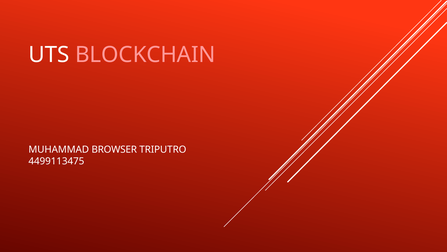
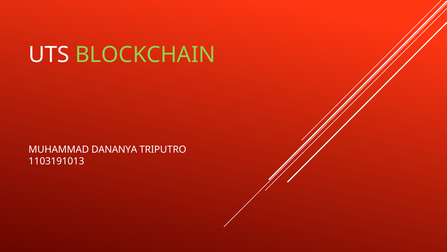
BLOCKCHAIN colour: pink -> light green (145, 55)
BROWSER: BROWSER -> DANANYA (114, 149)
4499113475: 4499113475 -> 1103191013 (56, 161)
